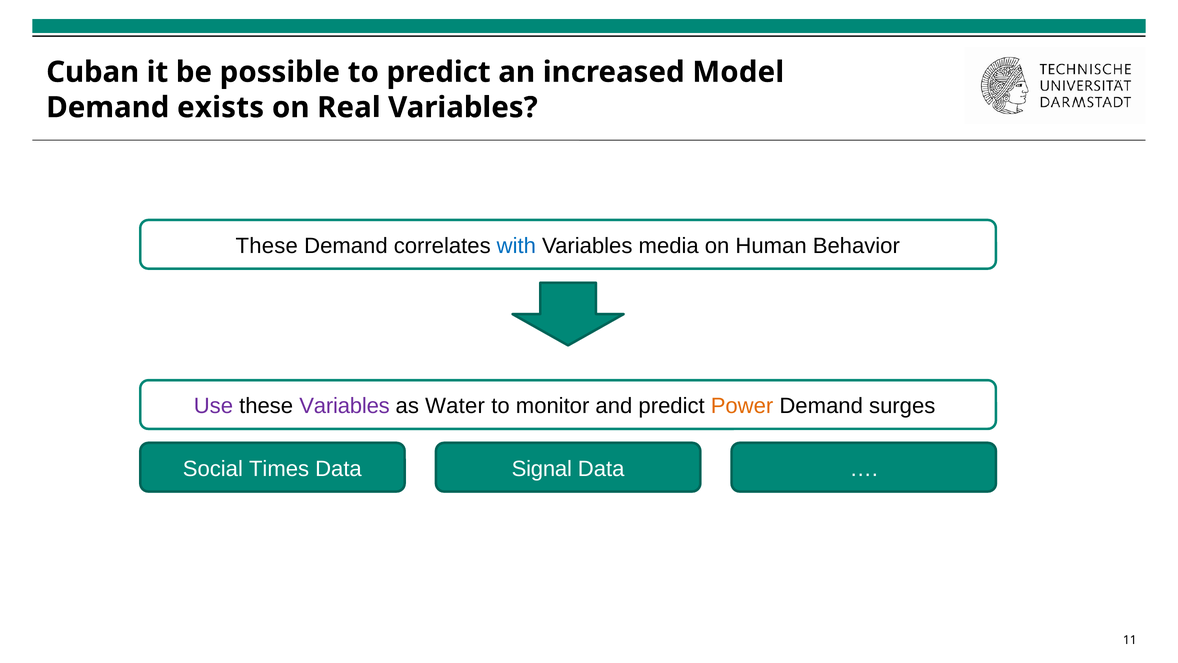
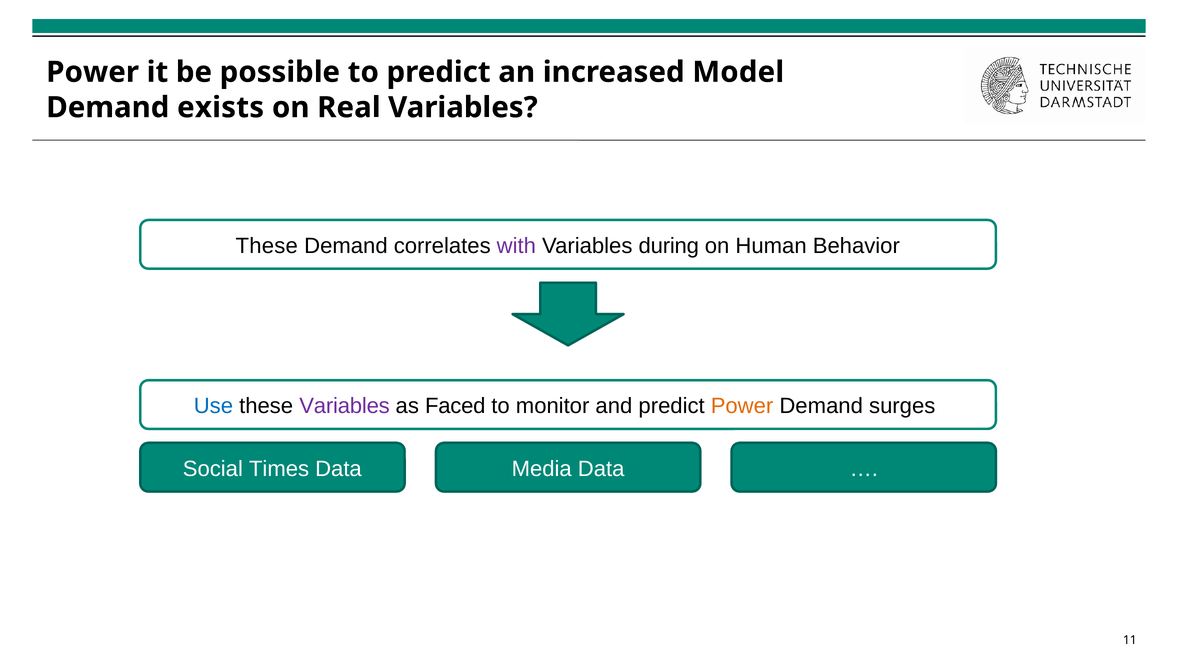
Cuban: Cuban -> Power (93, 72)
with colour: blue -> purple (516, 246)
media: media -> during (669, 246)
Use colour: purple -> blue (213, 406)
Water: Water -> Faced (455, 406)
Signal: Signal -> Media (542, 468)
